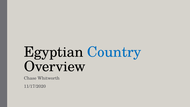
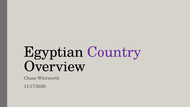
Country colour: blue -> purple (114, 52)
